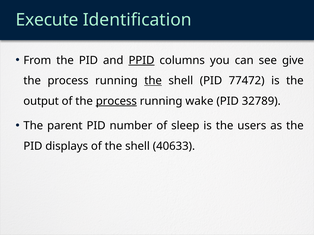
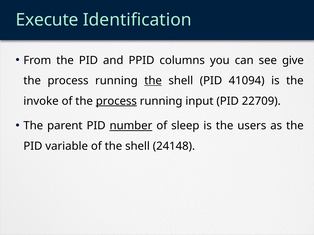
PPID underline: present -> none (141, 60)
77472: 77472 -> 41094 (247, 81)
output: output -> invoke (41, 101)
wake: wake -> input (199, 101)
32789: 32789 -> 22709 (261, 101)
number underline: none -> present (131, 126)
displays: displays -> variable (67, 146)
40633: 40633 -> 24148 (174, 146)
